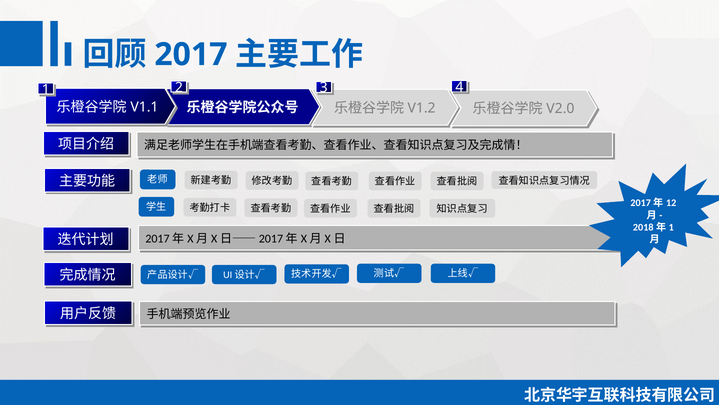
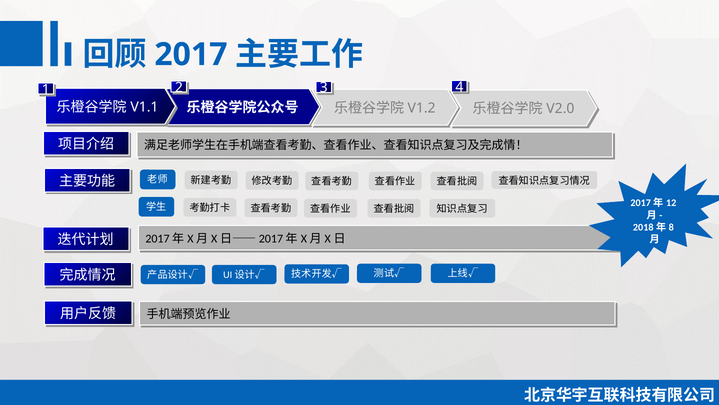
1: 1 -> 8 (671, 227)
